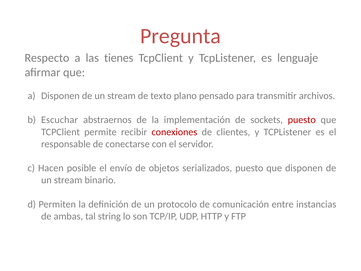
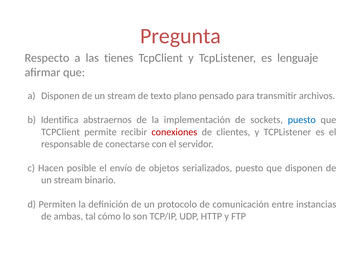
Escuchar: Escuchar -> Identifica (60, 120)
puesto colour: red -> blue (302, 120)
string: string -> cómo (109, 216)
